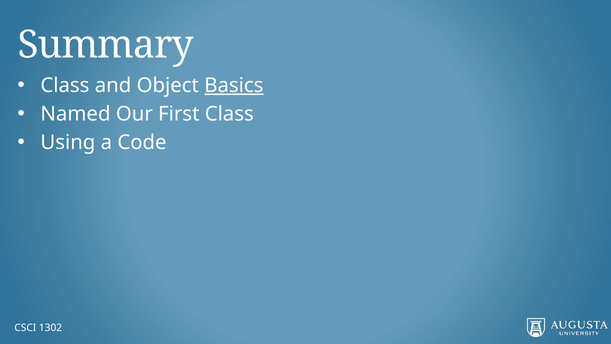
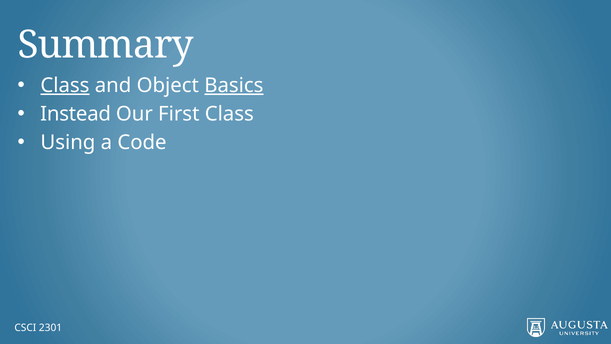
Class underline: none -> present (65, 85)
Named: Named -> Instead (76, 114)
1302: 1302 -> 2301 (51, 328)
